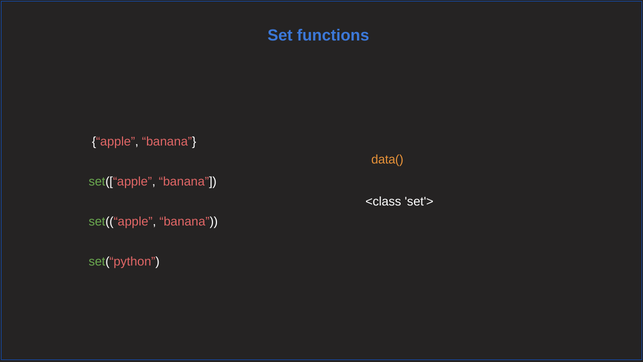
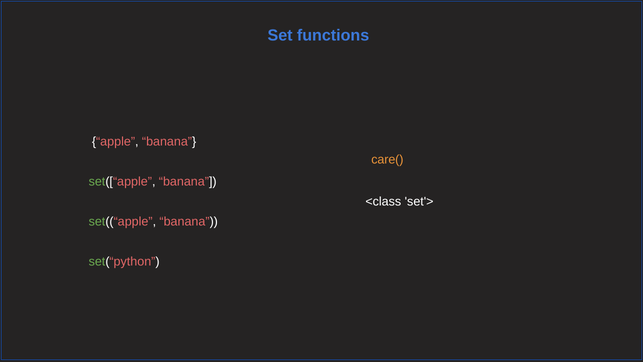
data(: data( -> care( (387, 160)
